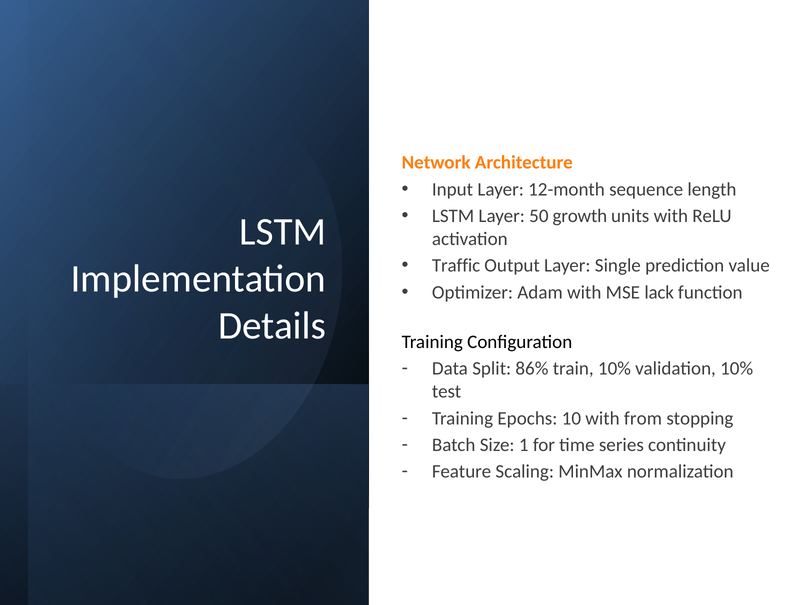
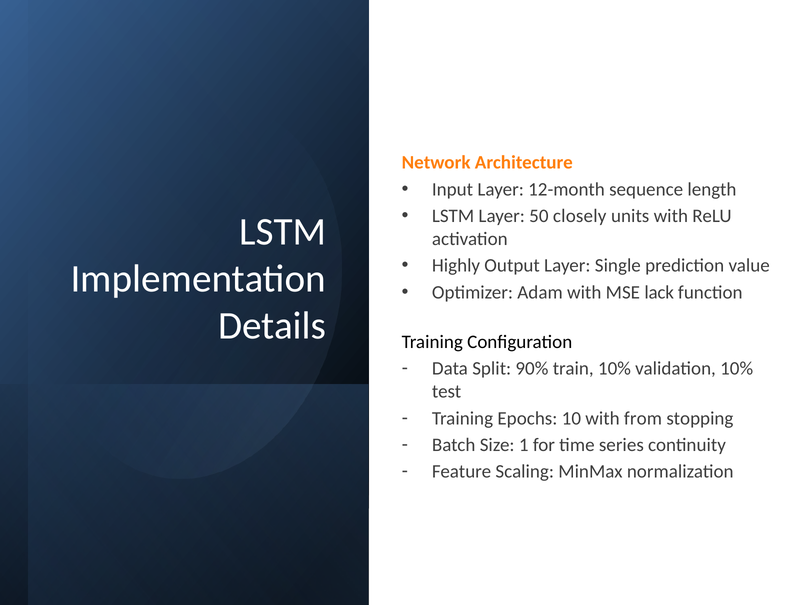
growth: growth -> closely (580, 216)
Traffic: Traffic -> Highly (456, 265)
86%: 86% -> 90% (532, 368)
